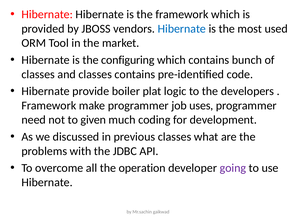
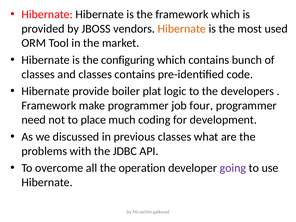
Hibernate colour: blue -> orange (182, 29)
uses: uses -> four (201, 106)
given: given -> place (93, 120)
